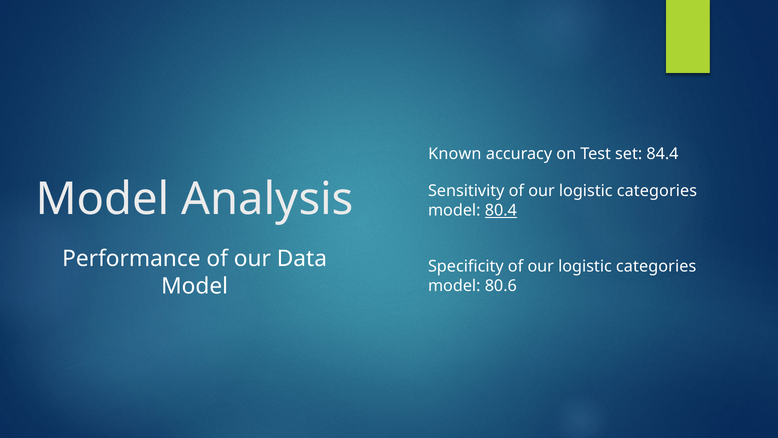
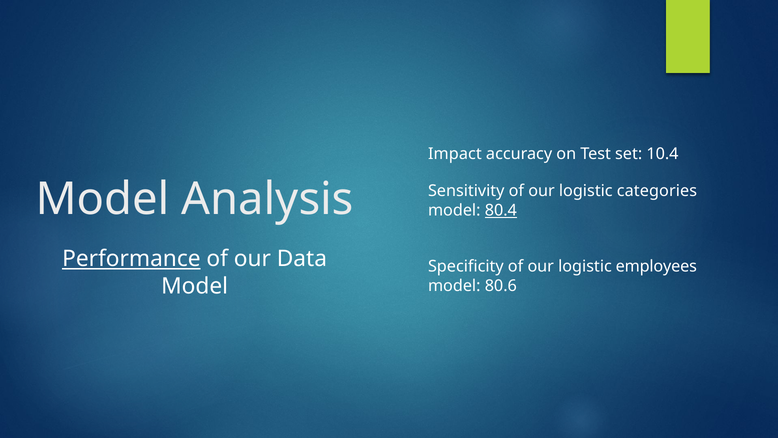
Known: Known -> Impact (455, 154)
84.4: 84.4 -> 10.4 (662, 154)
Performance underline: none -> present (131, 259)
categories: categories -> employees (656, 266)
